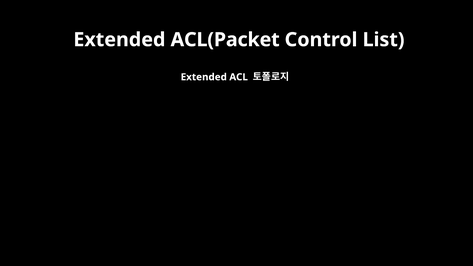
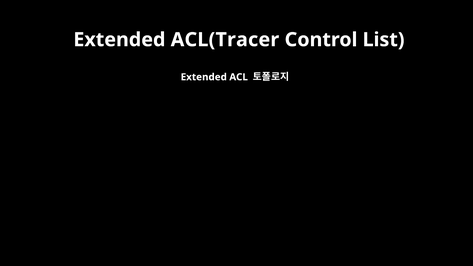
ACL(Packet: ACL(Packet -> ACL(Tracer (225, 40)
